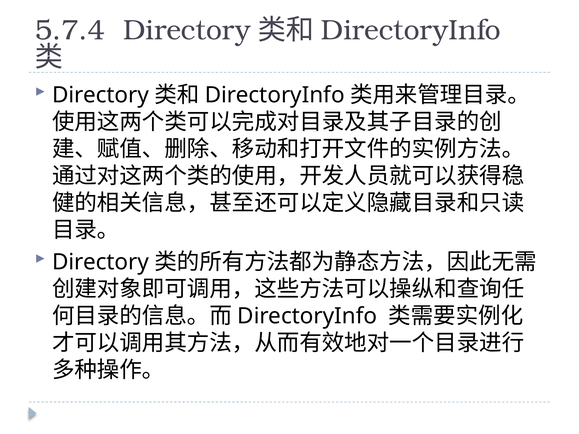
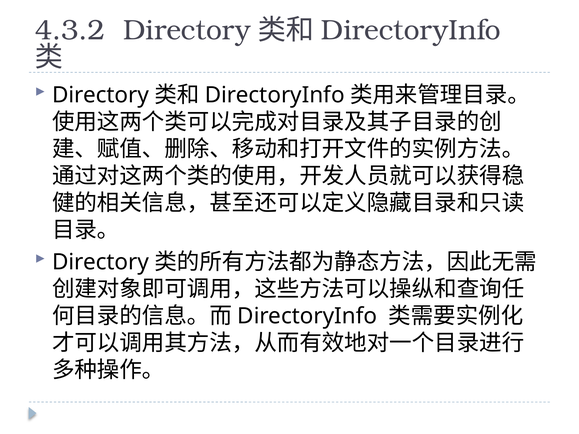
5.7.4: 5.7.4 -> 4.3.2 (70, 30)
